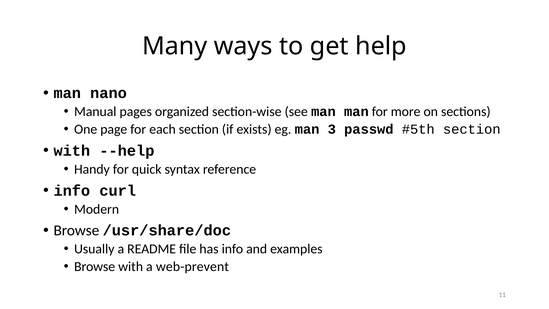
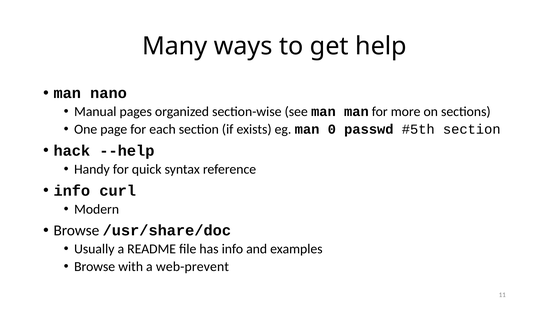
3: 3 -> 0 (332, 129)
with: with -> hack (72, 151)
